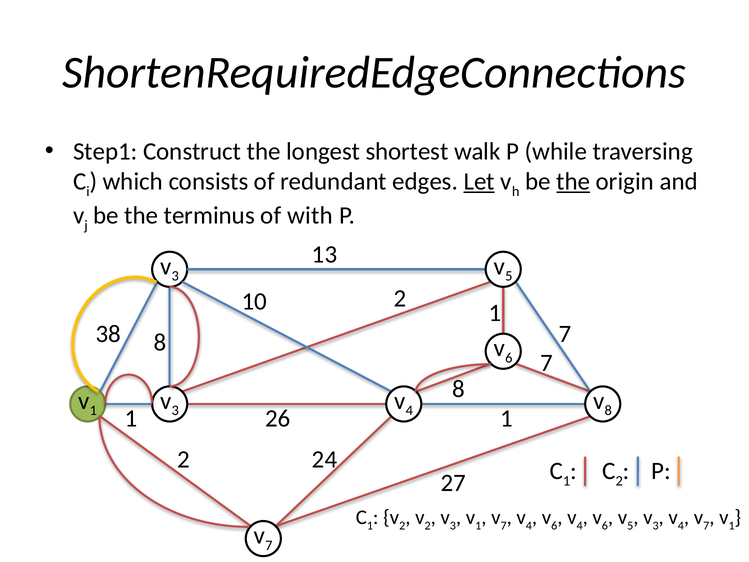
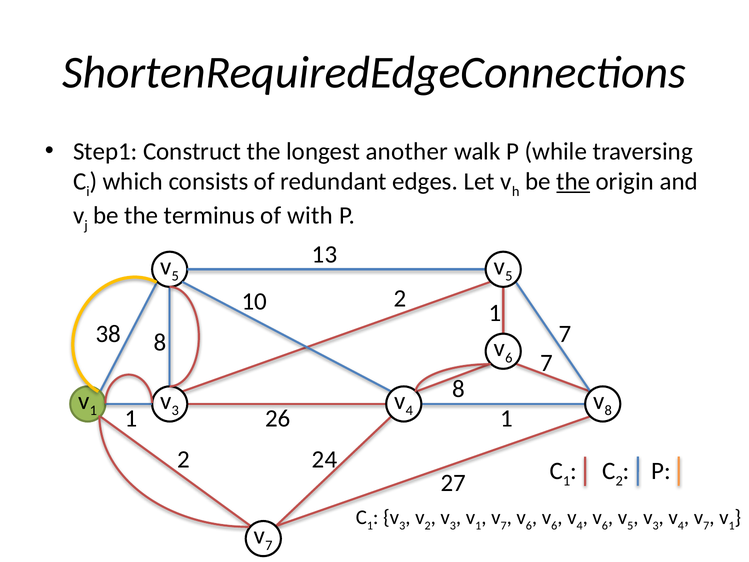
shortest: shortest -> another (407, 152)
Let underline: present -> none (479, 182)
3: 3 -> 5 (175, 276)
2: 2 -> 3 (402, 525)
4: 4 -> 6 (529, 525)
